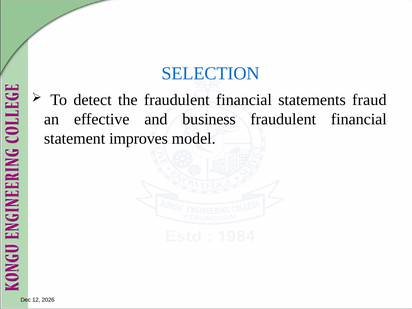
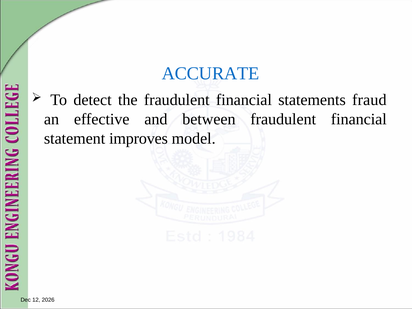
SELECTION: SELECTION -> ACCURATE (211, 74)
business: business -> between (209, 119)
